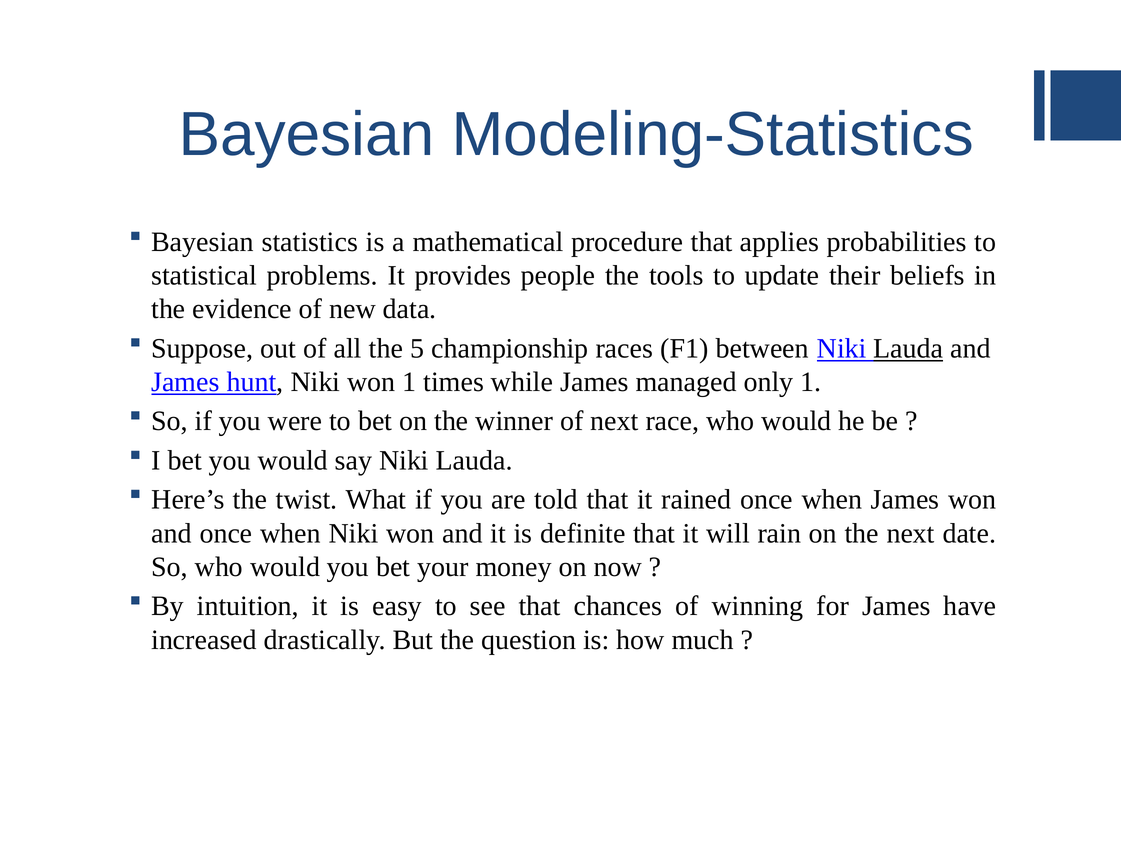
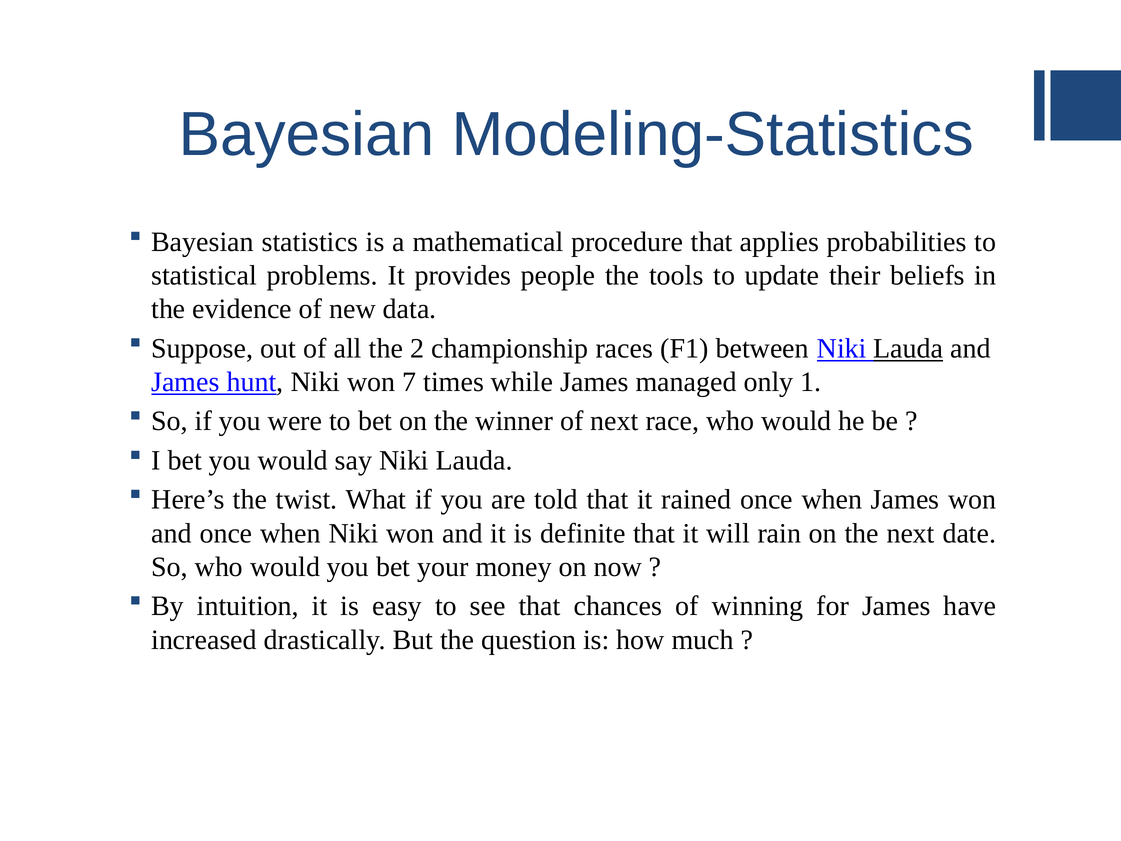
5: 5 -> 2 (417, 348)
won 1: 1 -> 7 (410, 382)
